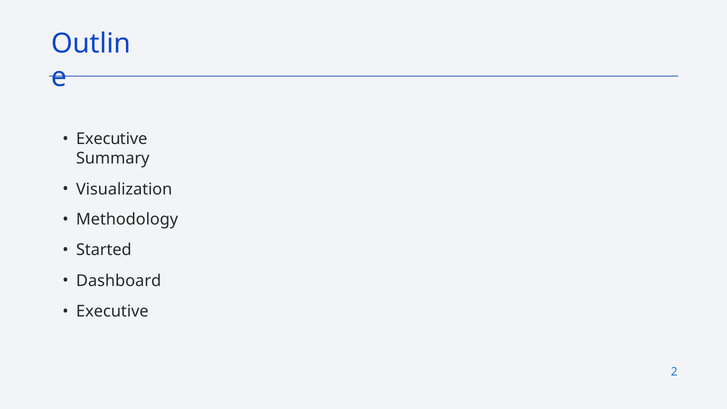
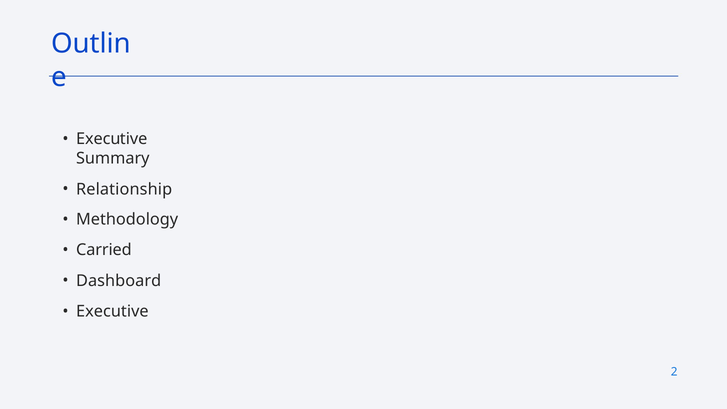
Visualization: Visualization -> Relationship (124, 189)
Started: Started -> Carried (104, 250)
